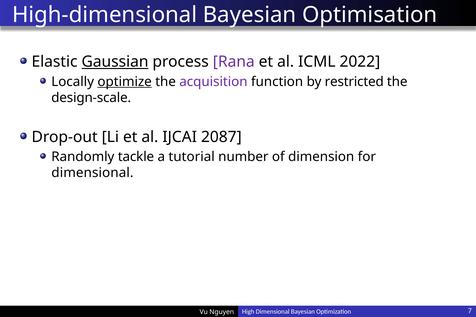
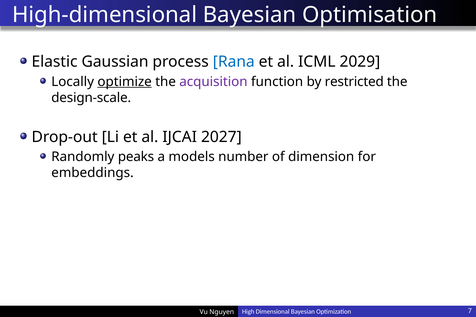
Gaussian underline: present -> none (115, 62)
Rana colour: purple -> blue (234, 62)
2022: 2022 -> 2029 (360, 62)
2087: 2087 -> 2027 (221, 137)
tackle: tackle -> peaks (136, 157)
tutorial: tutorial -> models (192, 157)
dimensional: dimensional -> embeddings (93, 173)
